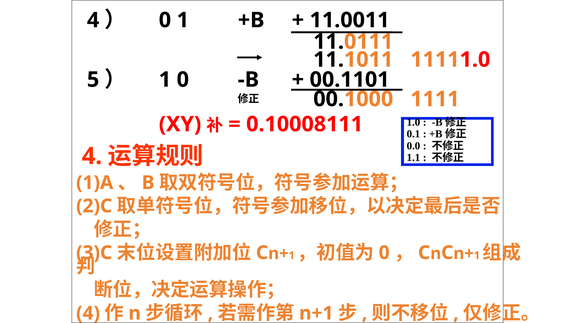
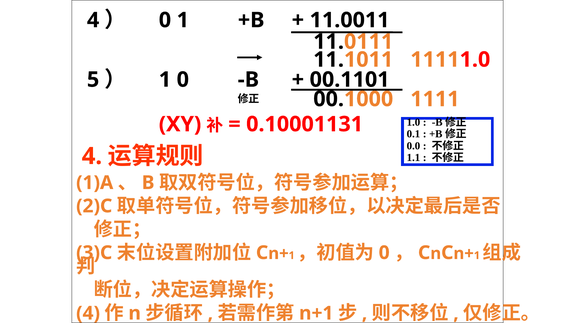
0.10008111: 0.10008111 -> 0.10001131 (305, 124)
